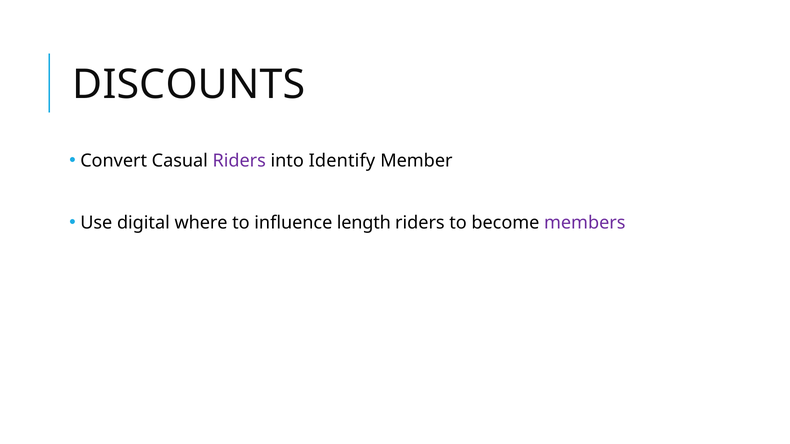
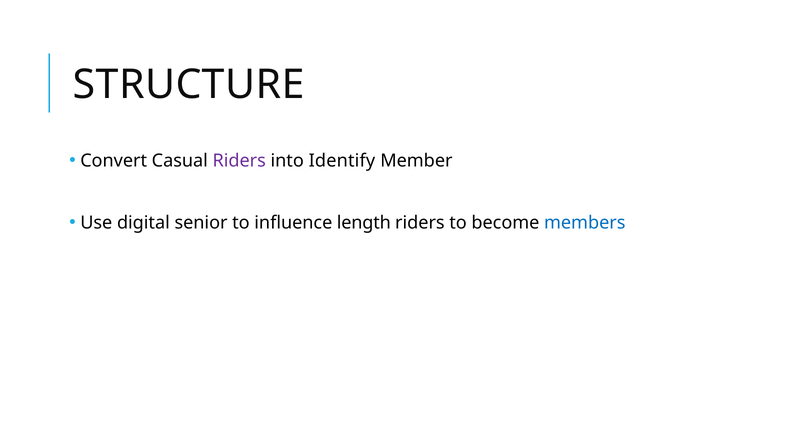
DISCOUNTS: DISCOUNTS -> STRUCTURE (189, 85)
where: where -> senior (201, 223)
members colour: purple -> blue (585, 223)
